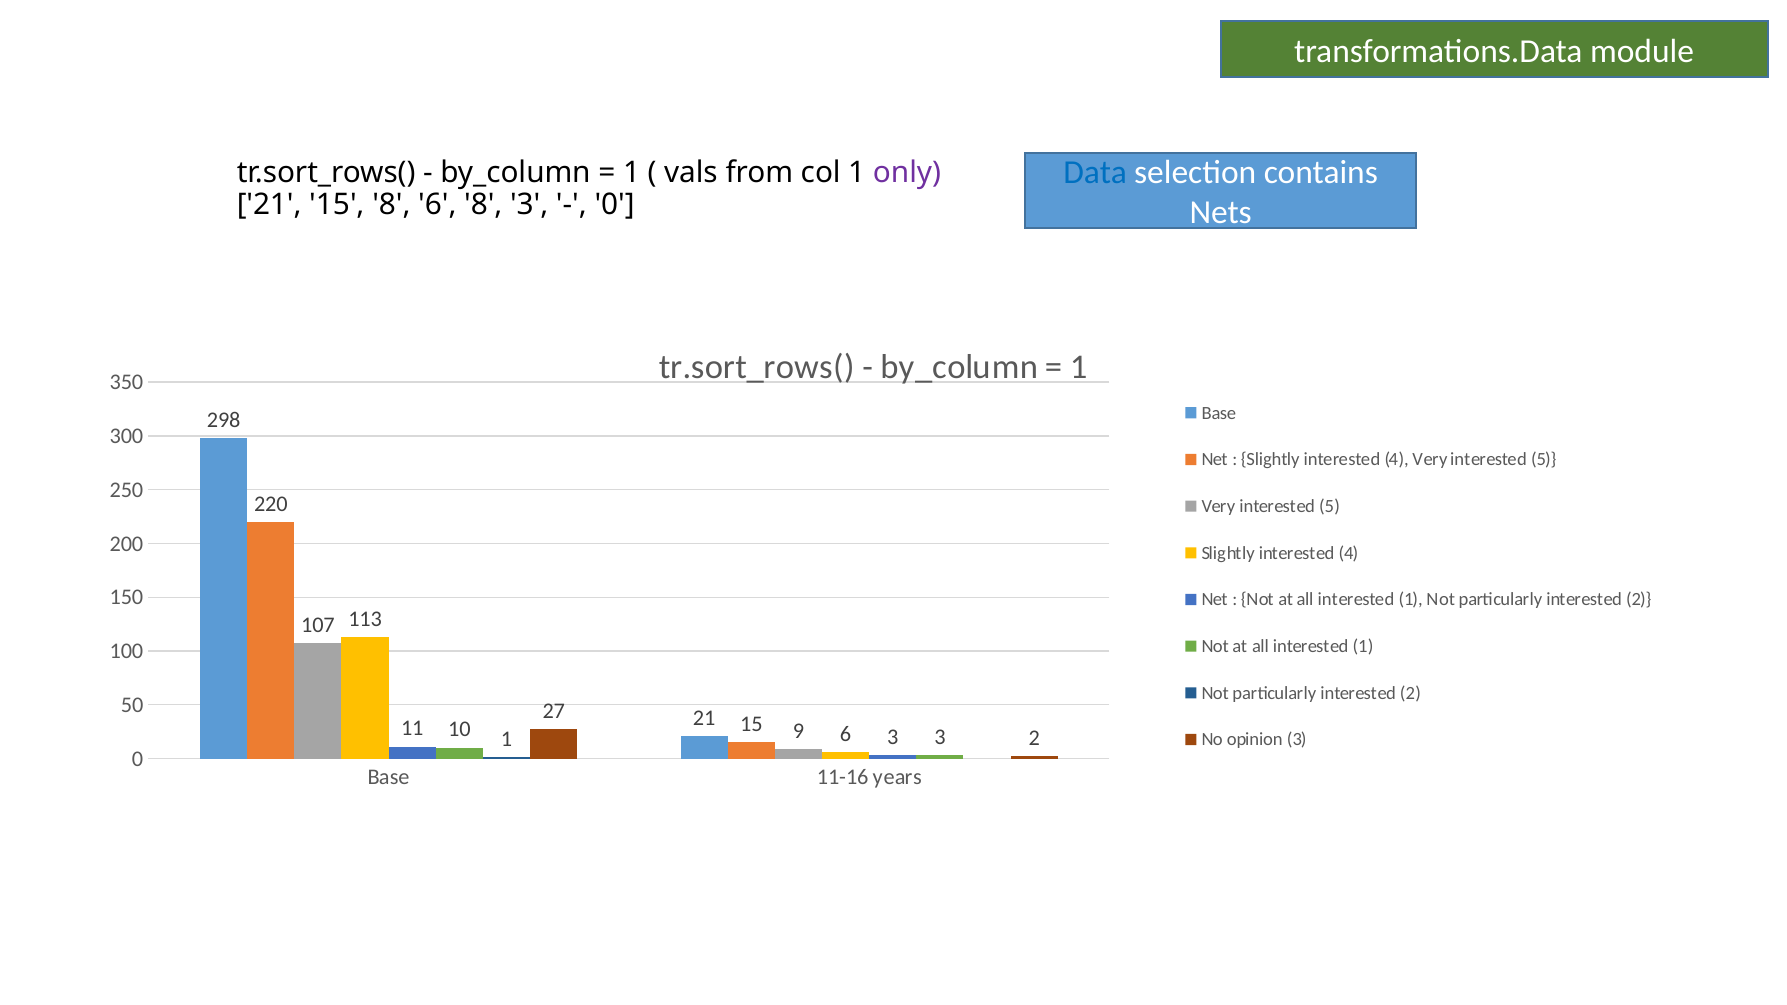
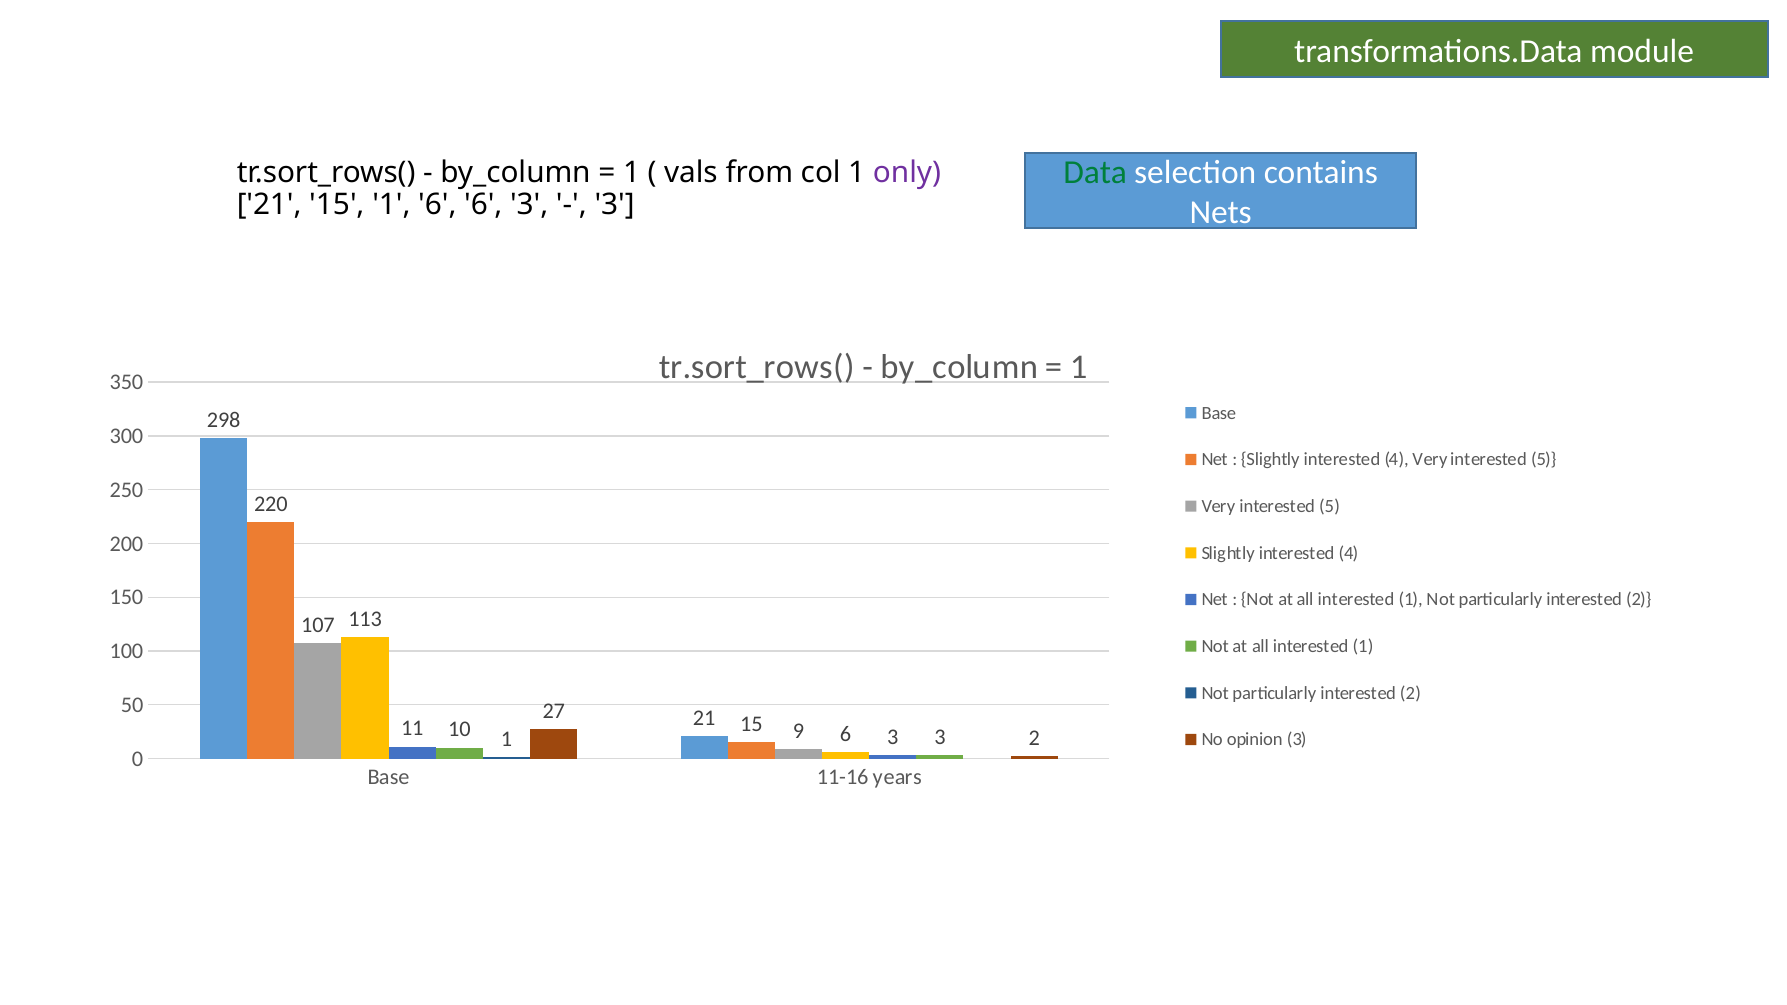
Data colour: blue -> green (1095, 173)
15 8: 8 -> 1 (391, 205)
6 8: 8 -> 6 (483, 205)
0: 0 -> 3 (615, 205)
